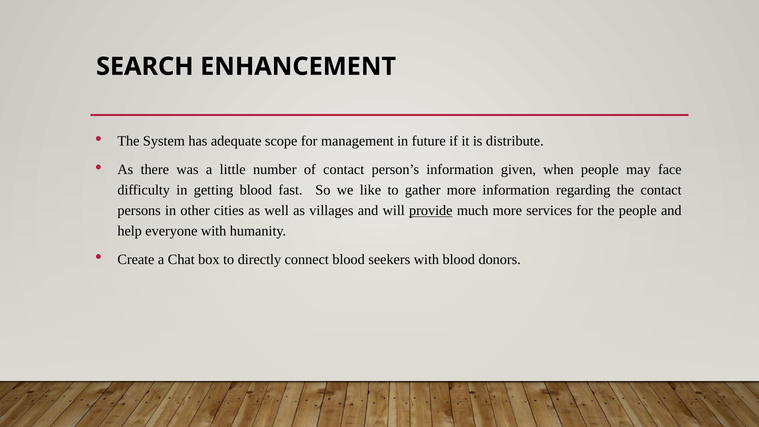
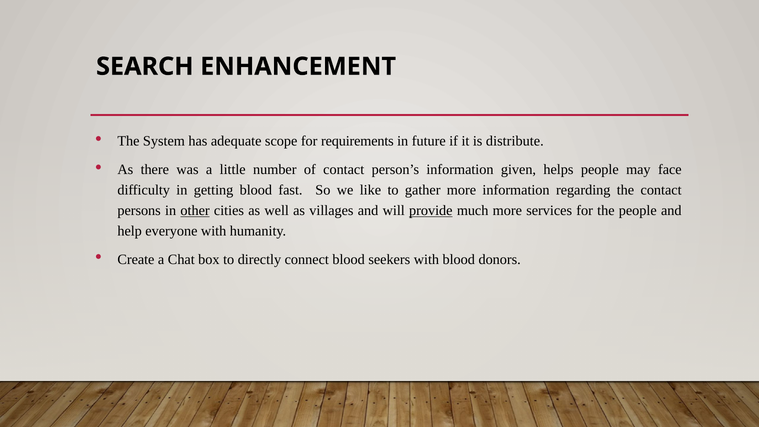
management: management -> requirements (357, 141)
when: when -> helps (558, 170)
other underline: none -> present (195, 211)
